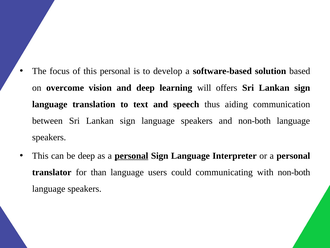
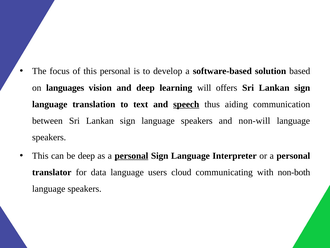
overcome: overcome -> languages (65, 88)
speech underline: none -> present (186, 104)
and non-both: non-both -> non-will (254, 121)
than: than -> data (99, 172)
could: could -> cloud (181, 172)
